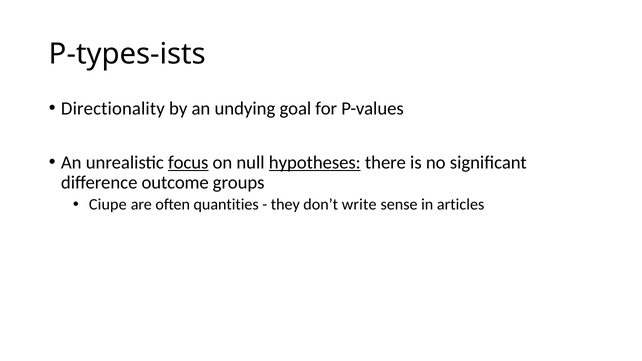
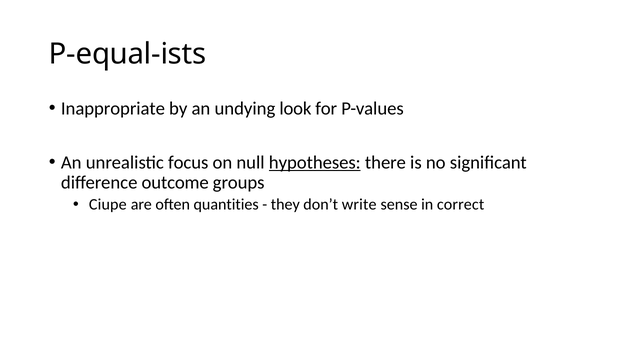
P-types-ists: P-types-ists -> P-equal-ists (128, 54)
Directionality: Directionality -> Inappropriate (113, 109)
goal: goal -> look (295, 109)
focus underline: present -> none (188, 162)
articles: articles -> correct (461, 205)
